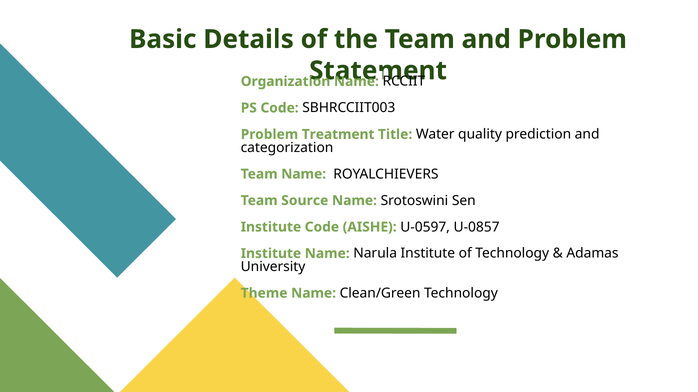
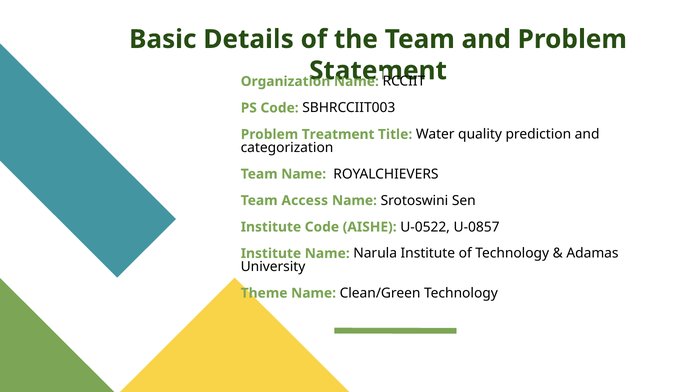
Source: Source -> Access (305, 201)
U-0597: U-0597 -> U-0522 (425, 227)
